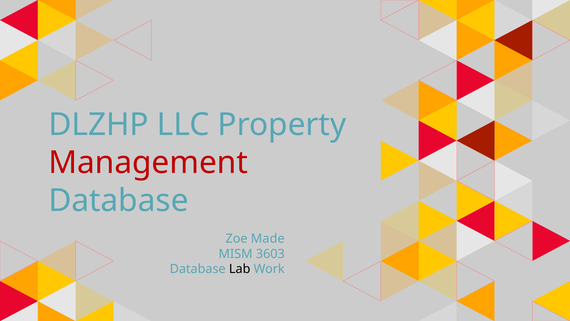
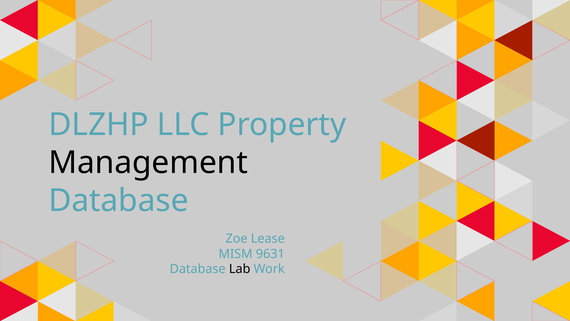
Management colour: red -> black (148, 163)
Made: Made -> Lease (268, 238)
3603: 3603 -> 9631 (270, 254)
